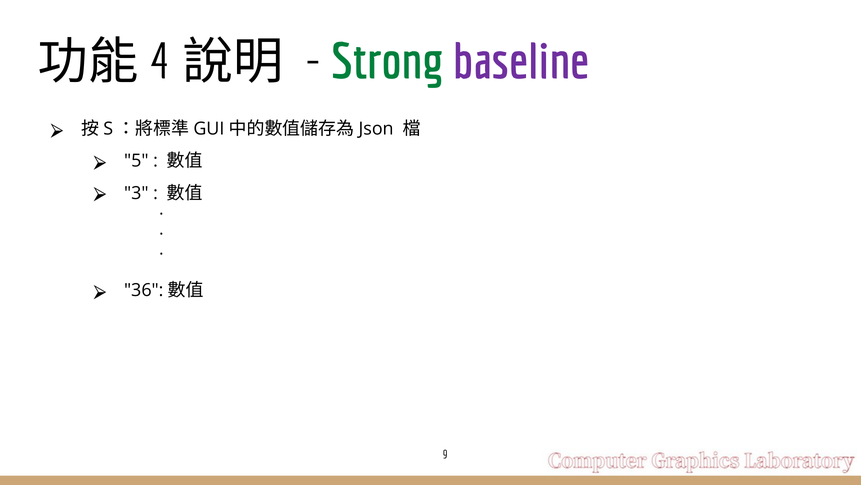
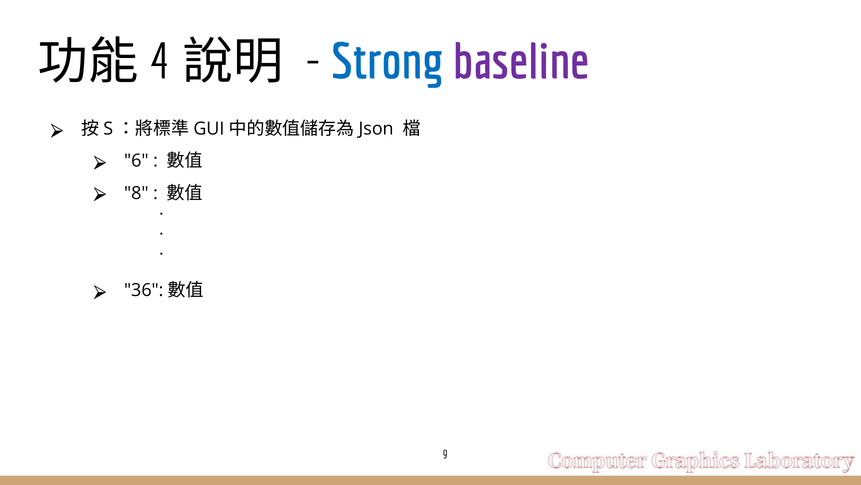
Strong colour: green -> blue (388, 62)
5: 5 -> 6 (136, 161)
3: 3 -> 8 (136, 193)
